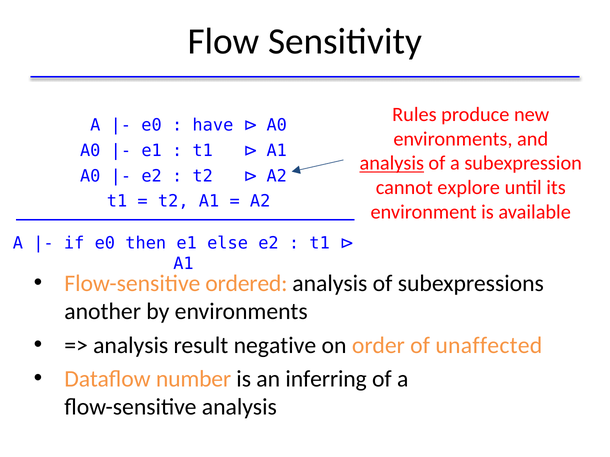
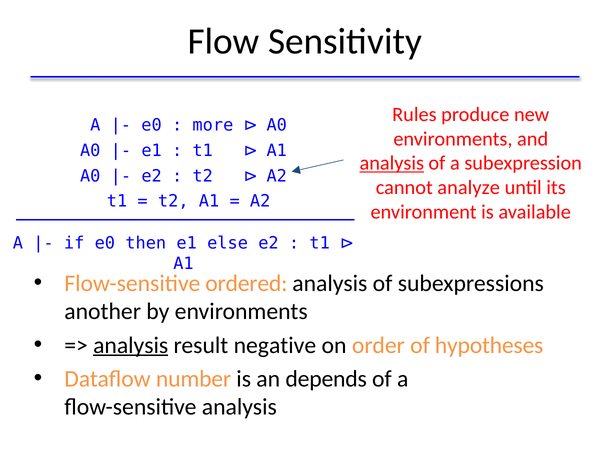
have: have -> more (213, 125)
explore: explore -> analyze (469, 188)
analysis underline: none -> present (131, 346)
unaffected: unaffected -> hypotheses (489, 346)
inferring: inferring -> depends (326, 379)
